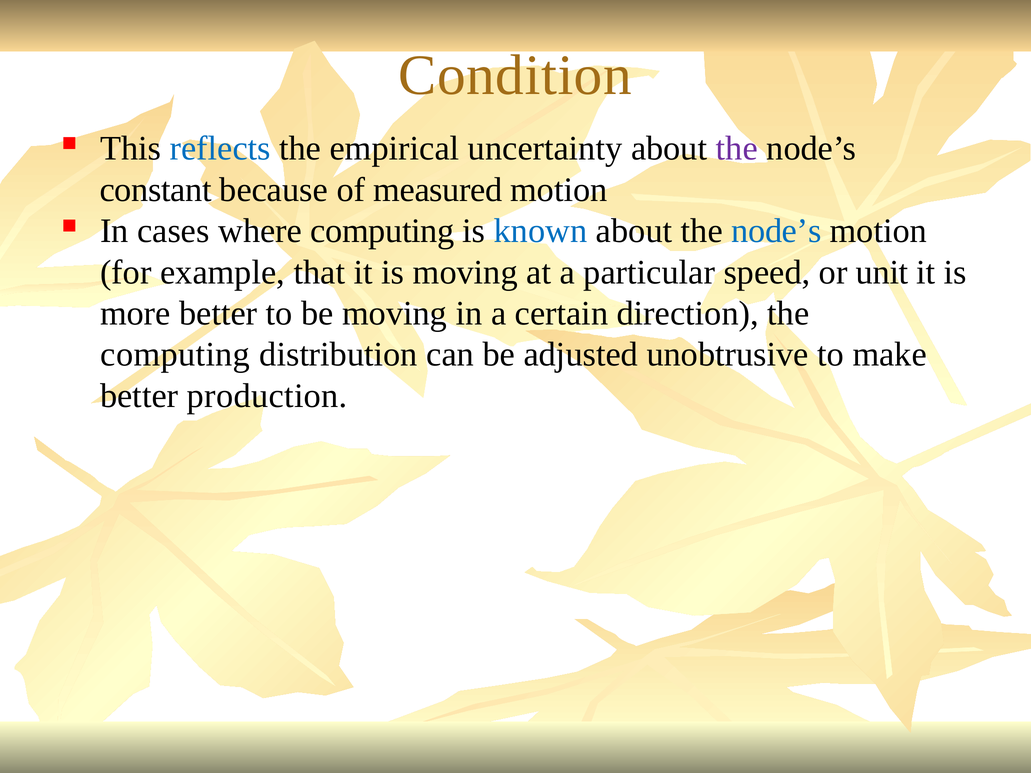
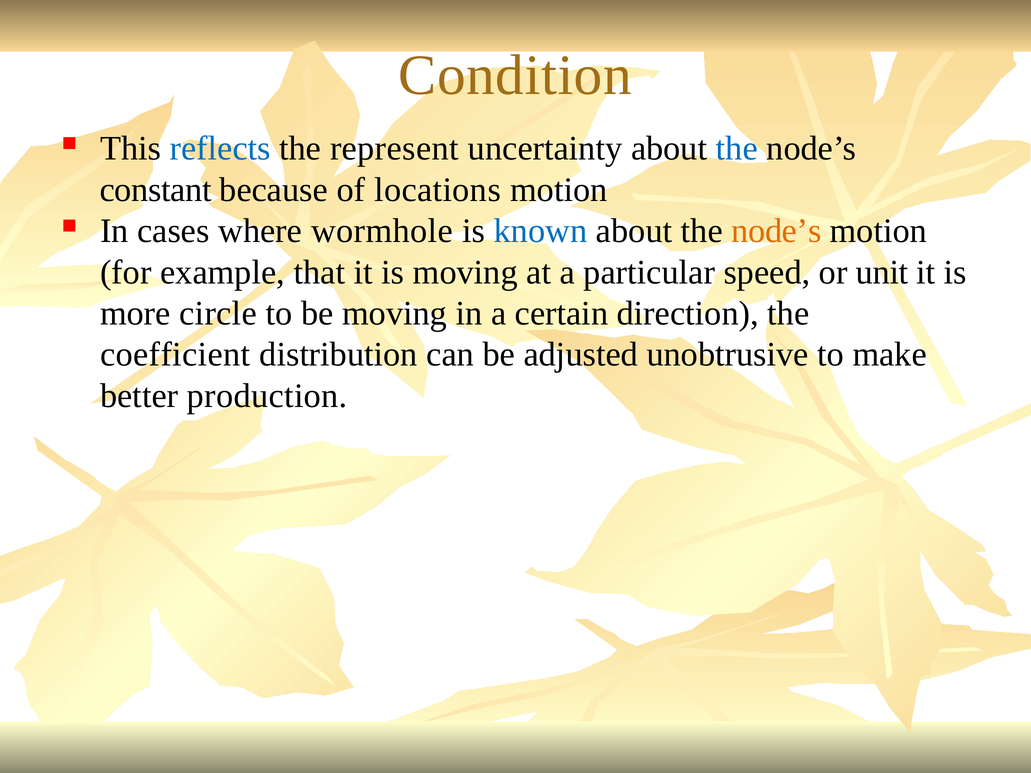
empirical: empirical -> represent (394, 149)
the colour: purple -> blue (737, 149)
measured: measured -> locations (438, 190)
where computing: computing -> wormhole (382, 231)
node’s colour: blue -> orange (776, 231)
more better: better -> circle (218, 314)
computing: computing -> coefficient (175, 355)
